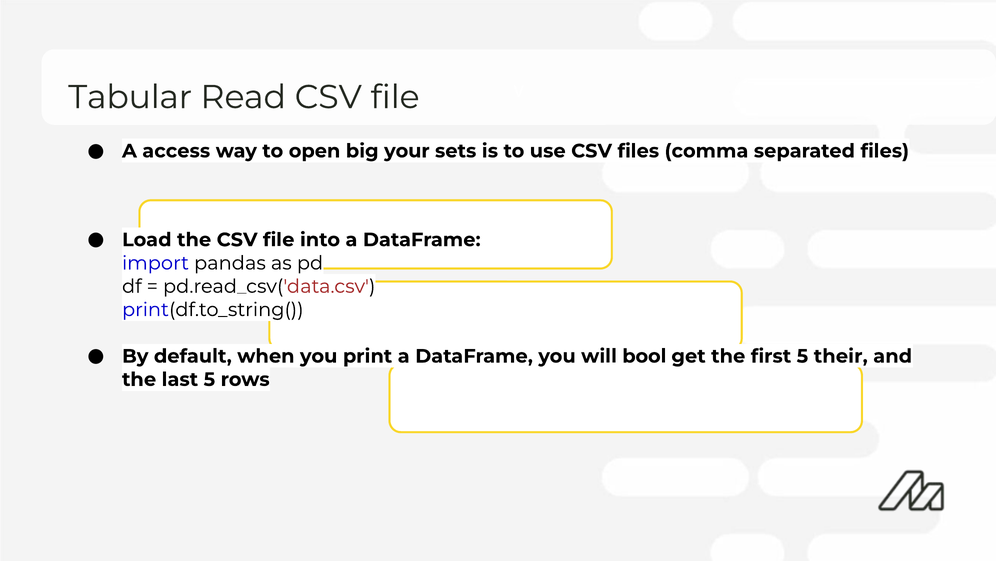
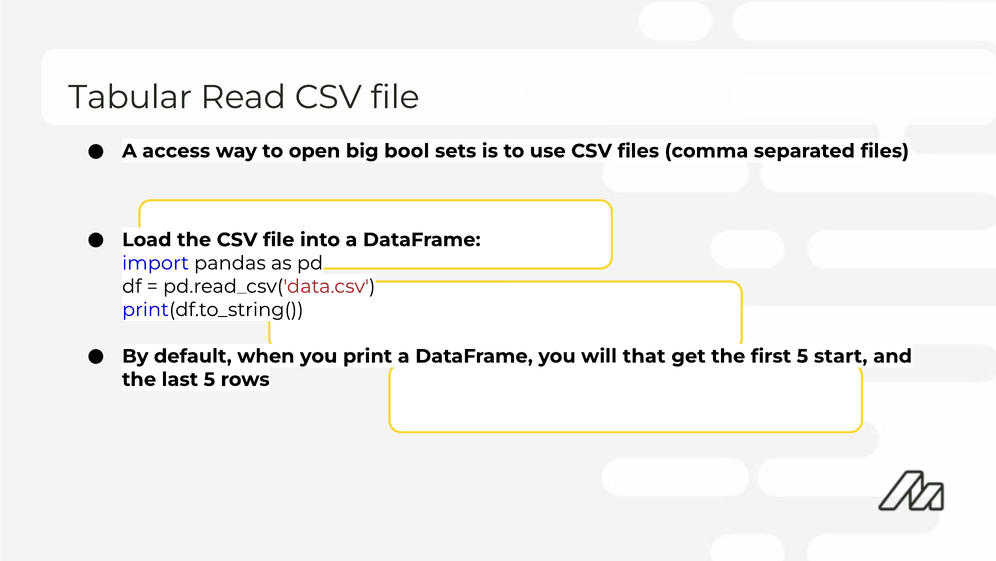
your: your -> bool (407, 151)
bool: bool -> that (644, 356)
their: their -> start (841, 356)
